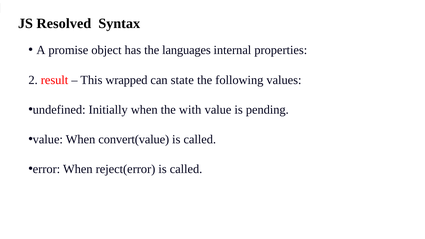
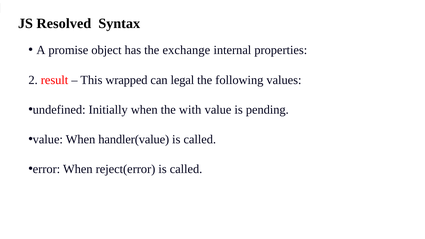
languages: languages -> exchange (186, 50)
state: state -> legal (182, 80)
convert(value: convert(value -> handler(value (134, 139)
